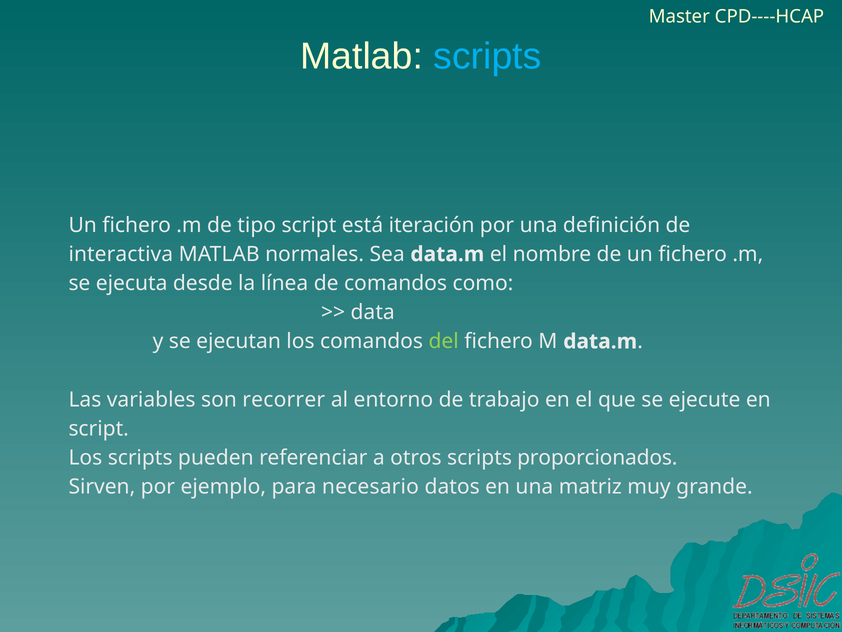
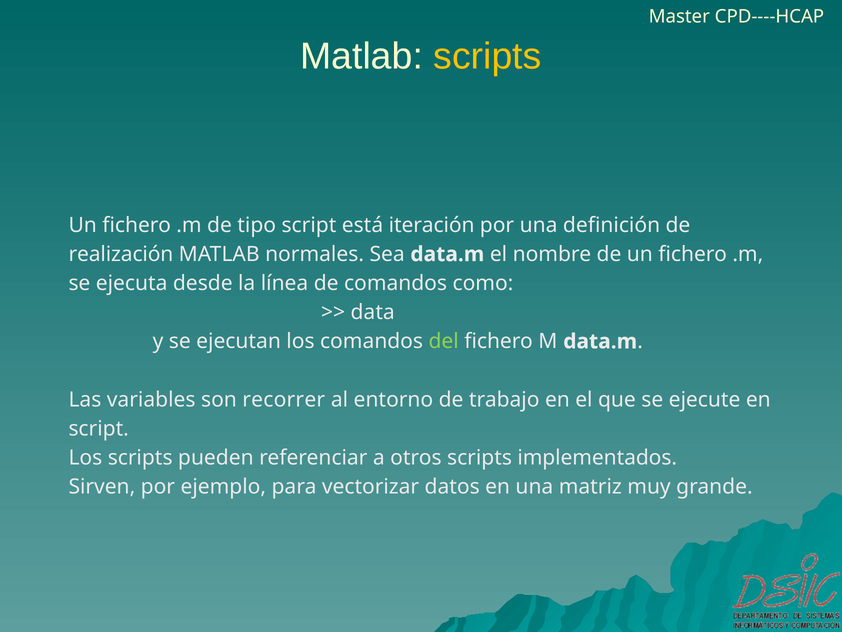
scripts colour: light blue -> yellow (487, 56)
interactiva: interactiva -> realización (121, 254)
proporcionados: proporcionados -> implementados (597, 457)
necesario: necesario -> vectorizar (371, 486)
